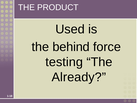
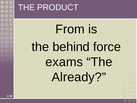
Used: Used -> From (70, 29)
testing: testing -> exams (64, 62)
